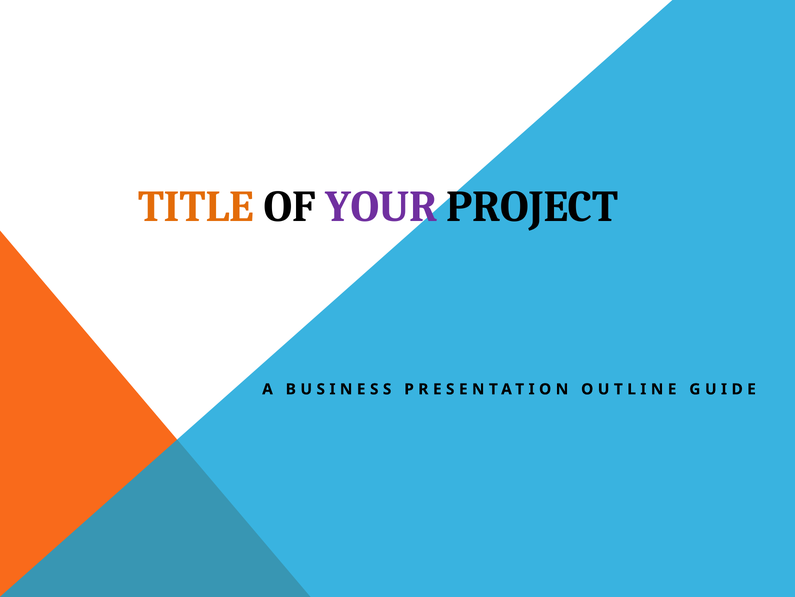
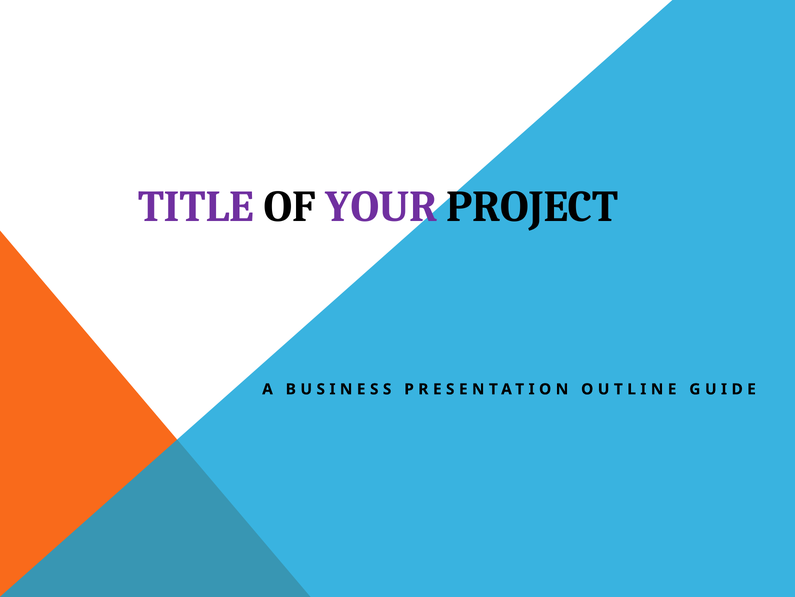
TITLE colour: orange -> purple (196, 206)
